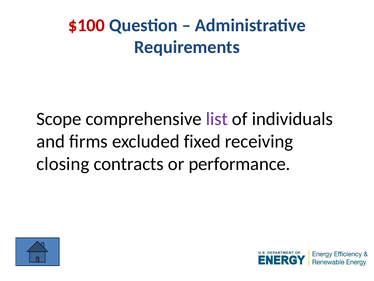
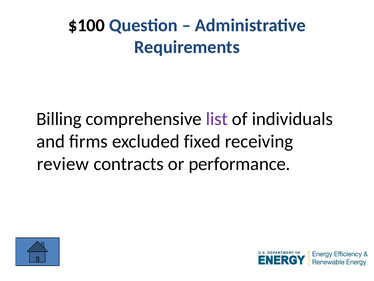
$100 colour: red -> black (86, 25)
Scope: Scope -> Billing (59, 119)
closing: closing -> review (63, 164)
